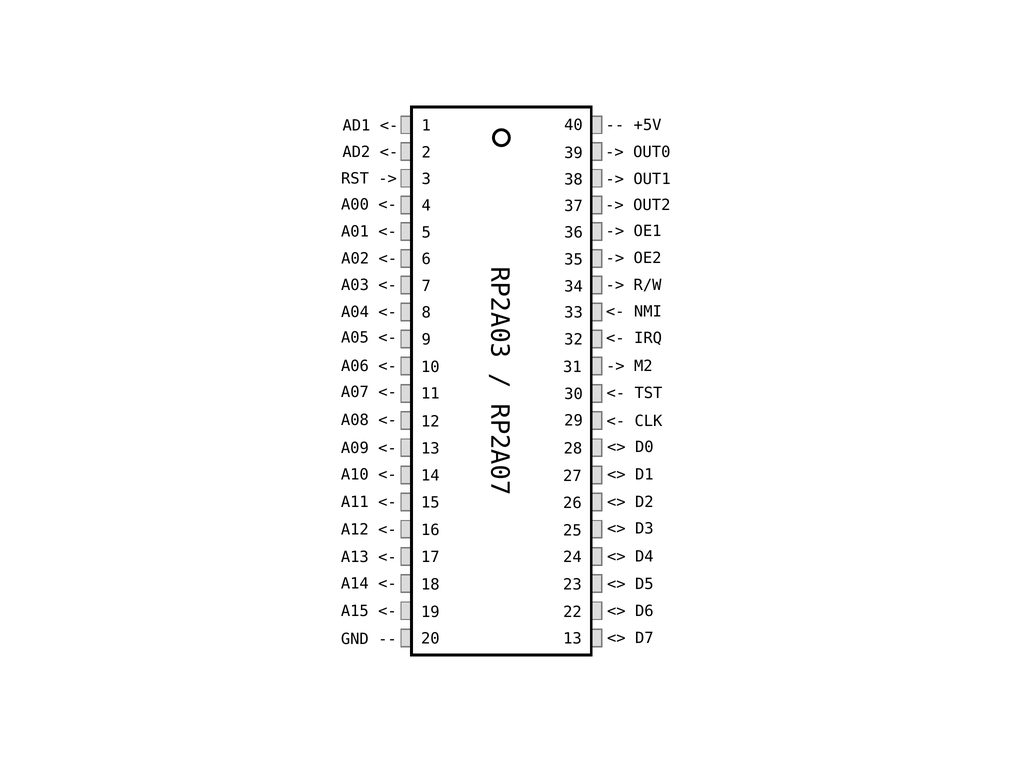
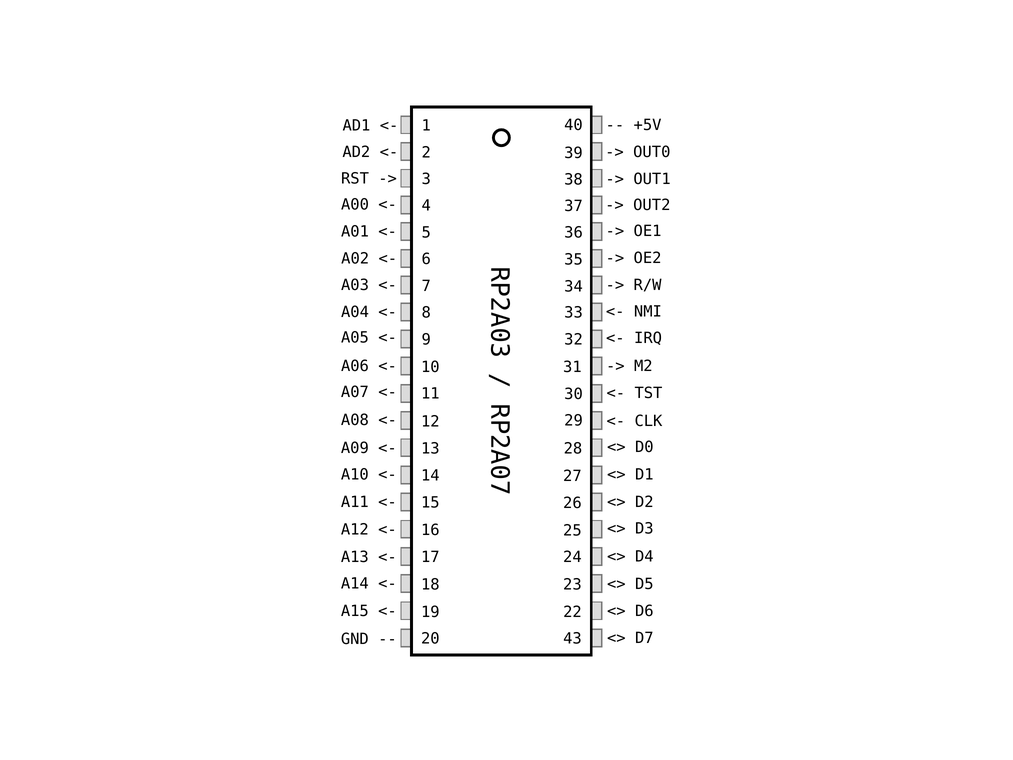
20 13: 13 -> 43 (572, 639)
